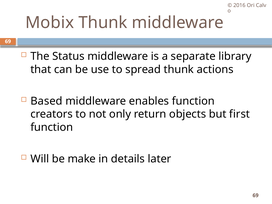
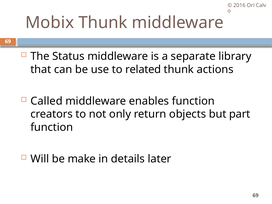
spread: spread -> related (143, 69)
Based: Based -> Called (47, 101)
first: first -> part (240, 114)
